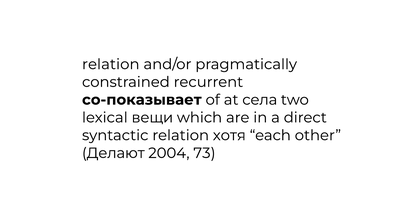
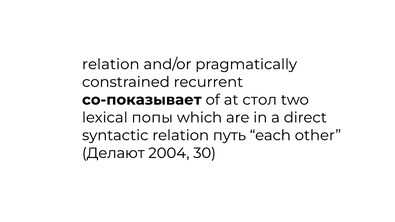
села: села -> стол (260, 100)
вещи: вещи -> попы (152, 118)
хотя: хотя -> путь (229, 135)
73: 73 -> 30 (205, 153)
